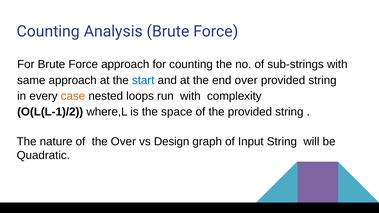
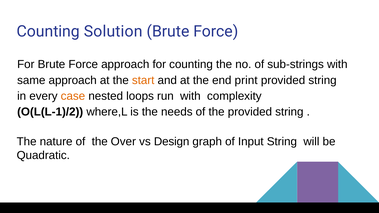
Analysis: Analysis -> Solution (113, 31)
start colour: blue -> orange (143, 80)
end over: over -> print (246, 80)
space: space -> needs (177, 112)
